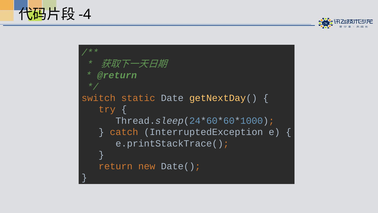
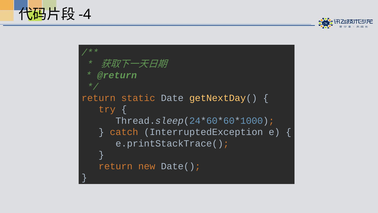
switch: switch -> return (99, 98)
